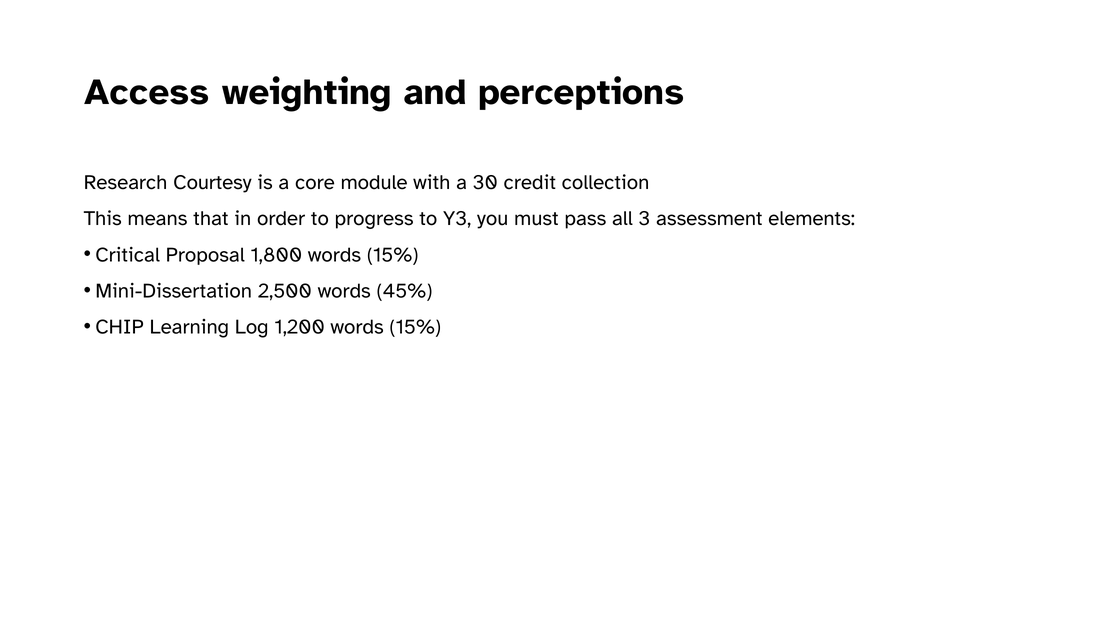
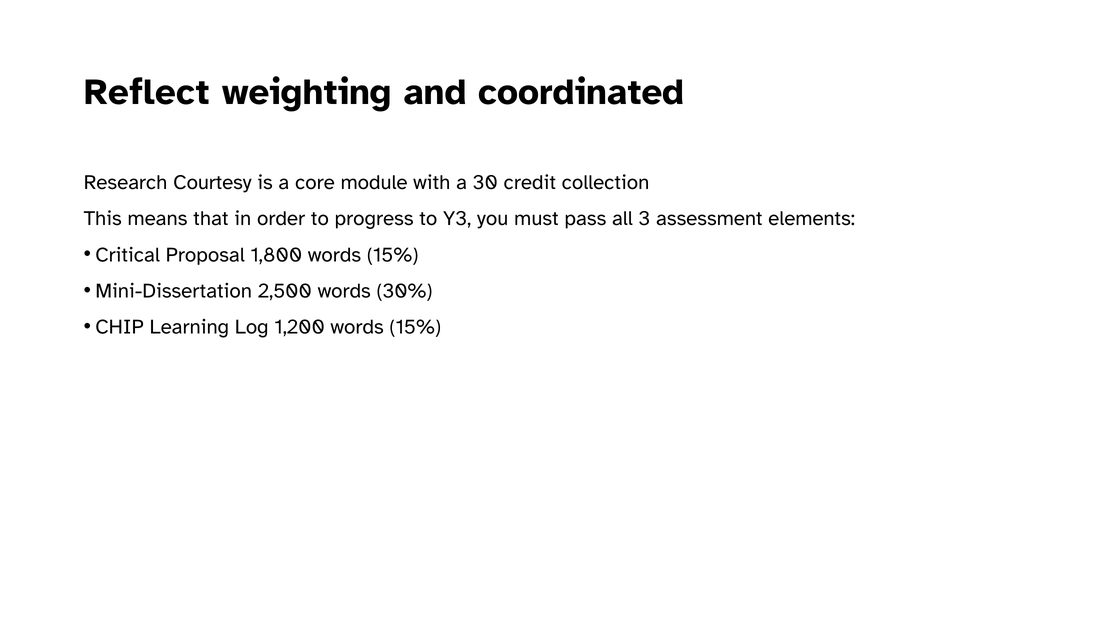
Access: Access -> Reflect (147, 92)
perceptions: perceptions -> coordinated (581, 92)
45%: 45% -> 30% (405, 291)
